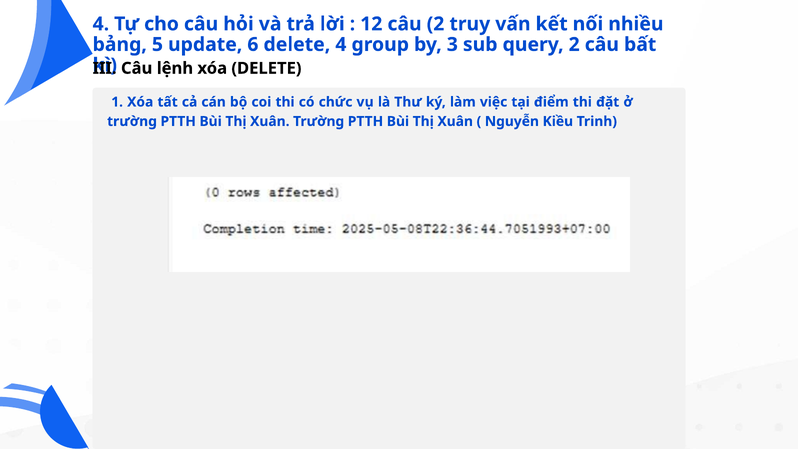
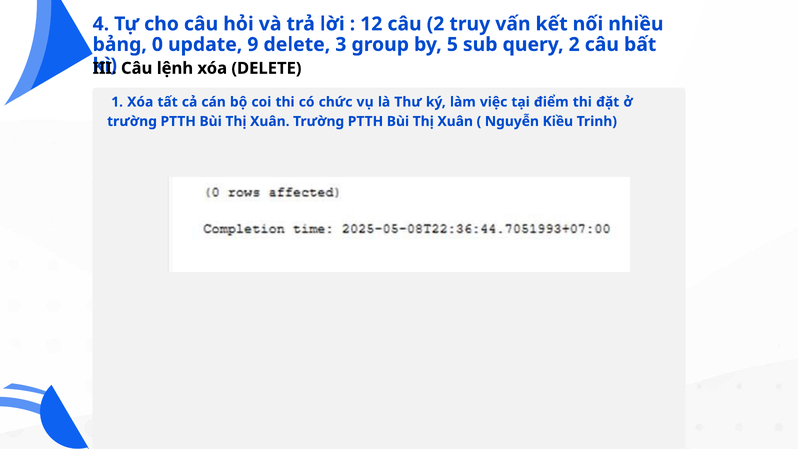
5: 5 -> 0 (157, 45)
6: 6 -> 9 (253, 45)
delete 4: 4 -> 3 (341, 45)
3: 3 -> 5 (452, 45)
